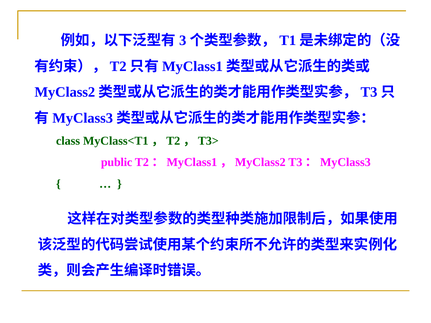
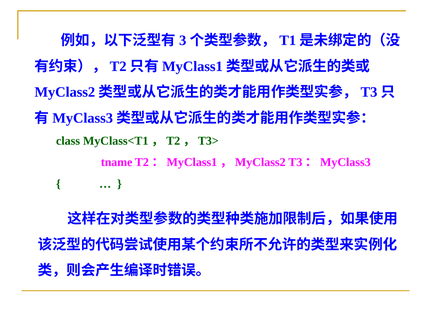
public: public -> tname (117, 163)
